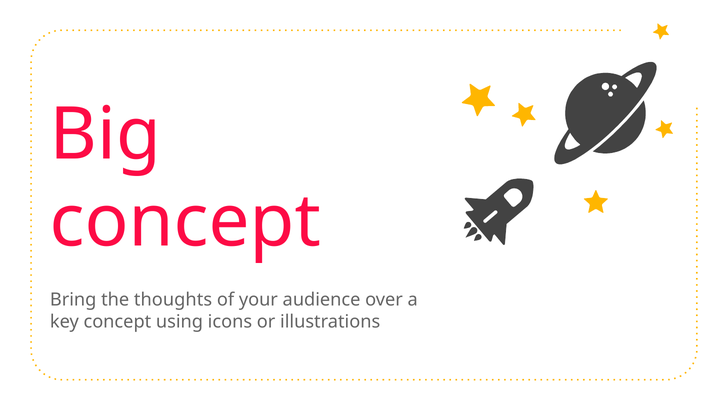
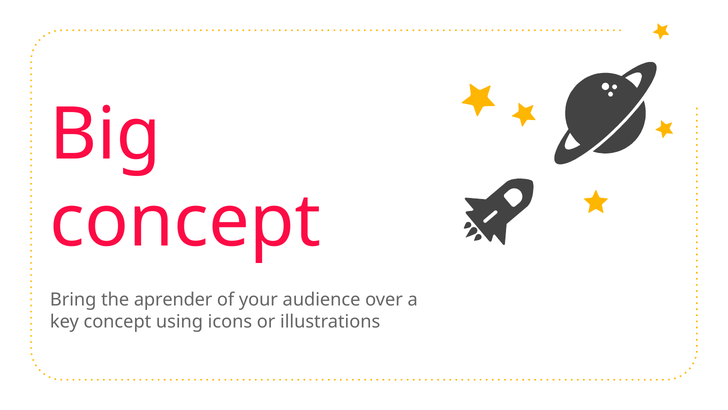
thoughts: thoughts -> aprender (173, 300)
